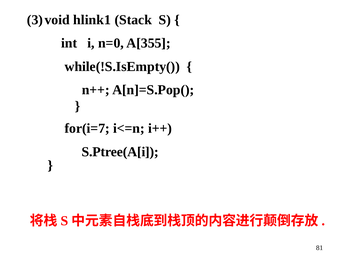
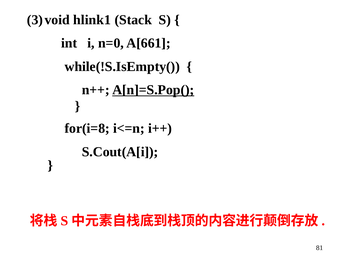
A[355: A[355 -> A[661 (149, 43)
A[n]=S.Pop( underline: none -> present (153, 90)
for(i=7: for(i=7 -> for(i=8 (87, 128)
S.Ptree(A[i: S.Ptree(A[i -> S.Cout(A[i (120, 152)
